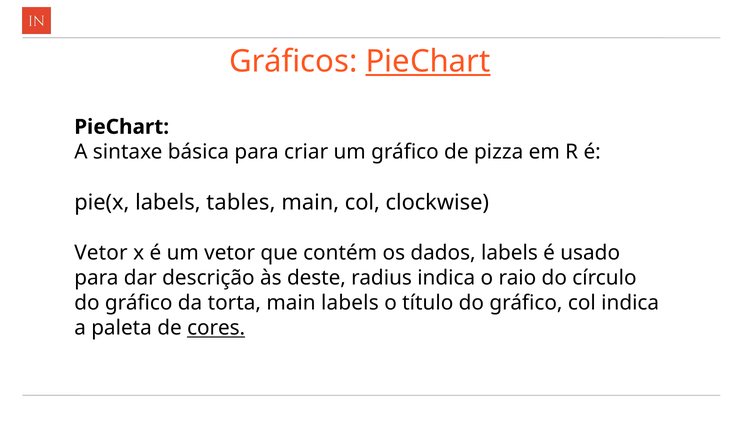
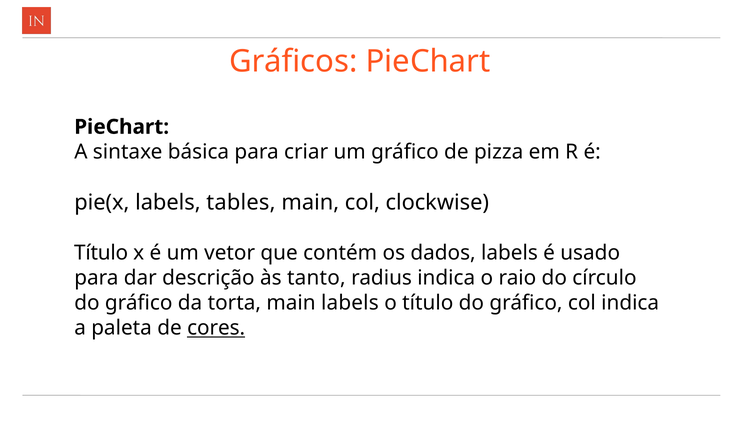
PieChart underline: present -> none (428, 61)
Vetor: Vetor -> Título (101, 253)
deste: deste -> tanto (316, 278)
